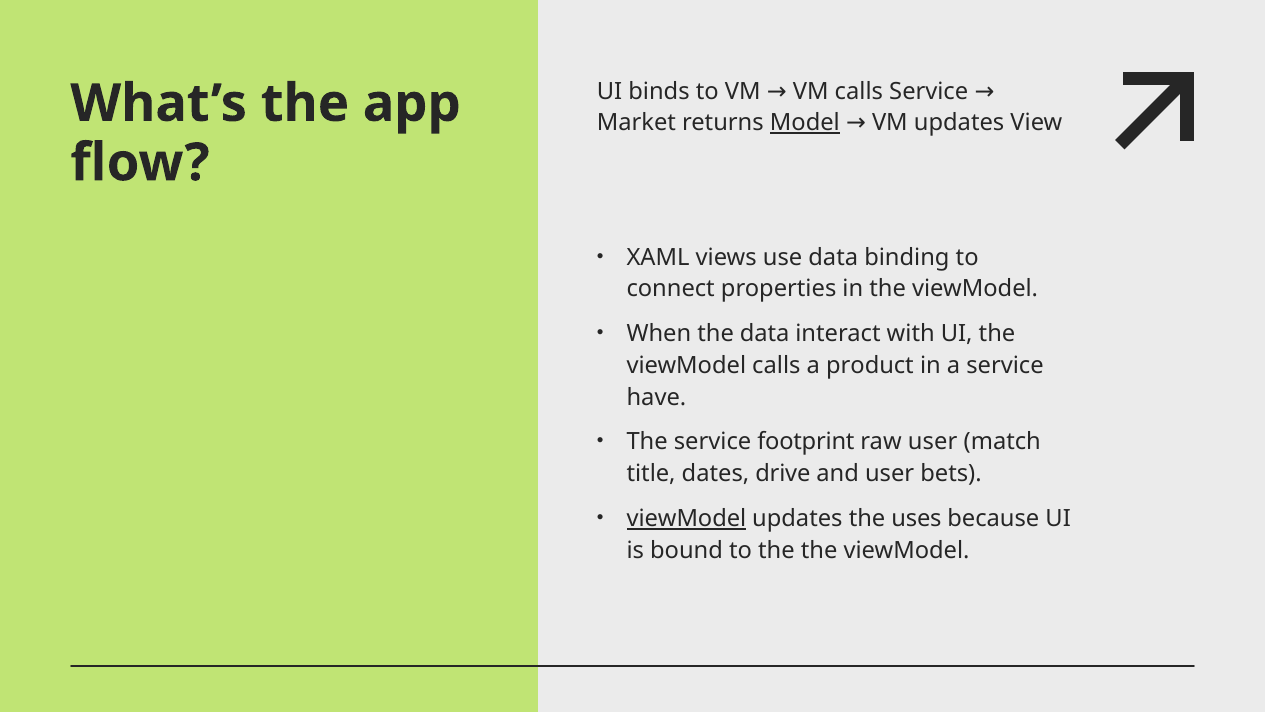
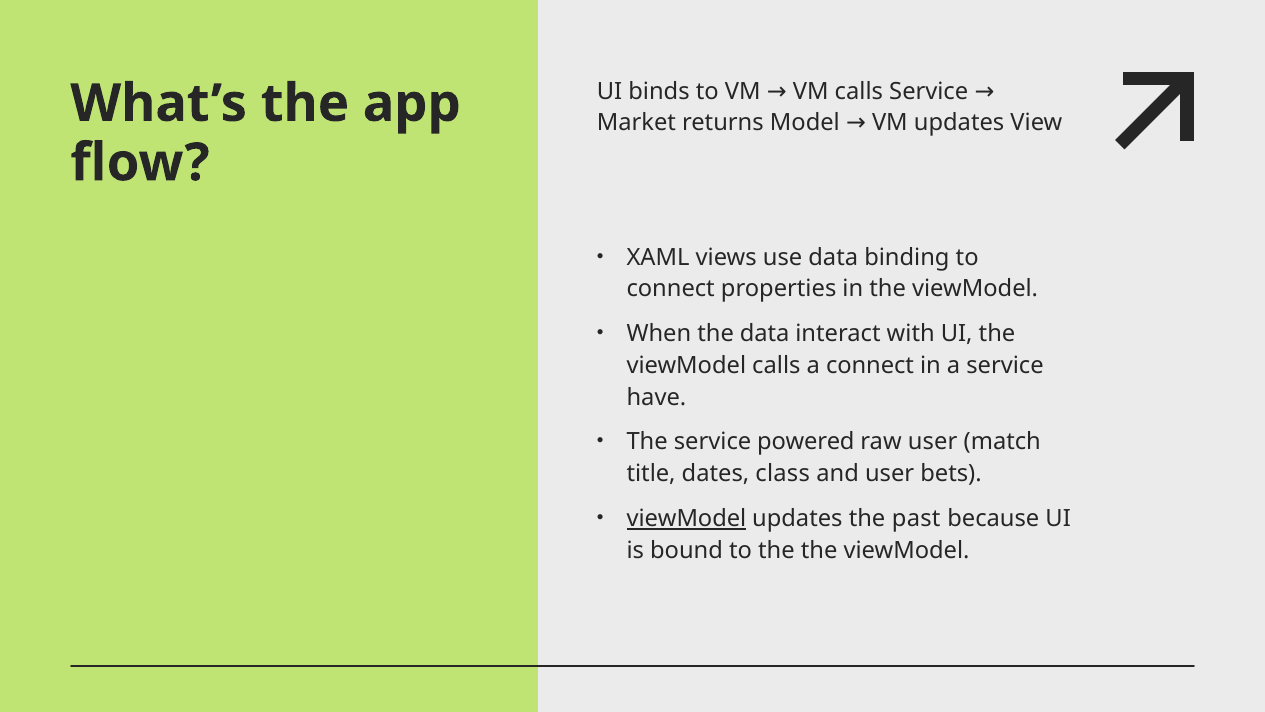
Model underline: present -> none (805, 123)
a product: product -> connect (870, 365)
footprint: footprint -> powered (806, 442)
drive: drive -> class (783, 473)
uses: uses -> past (916, 518)
